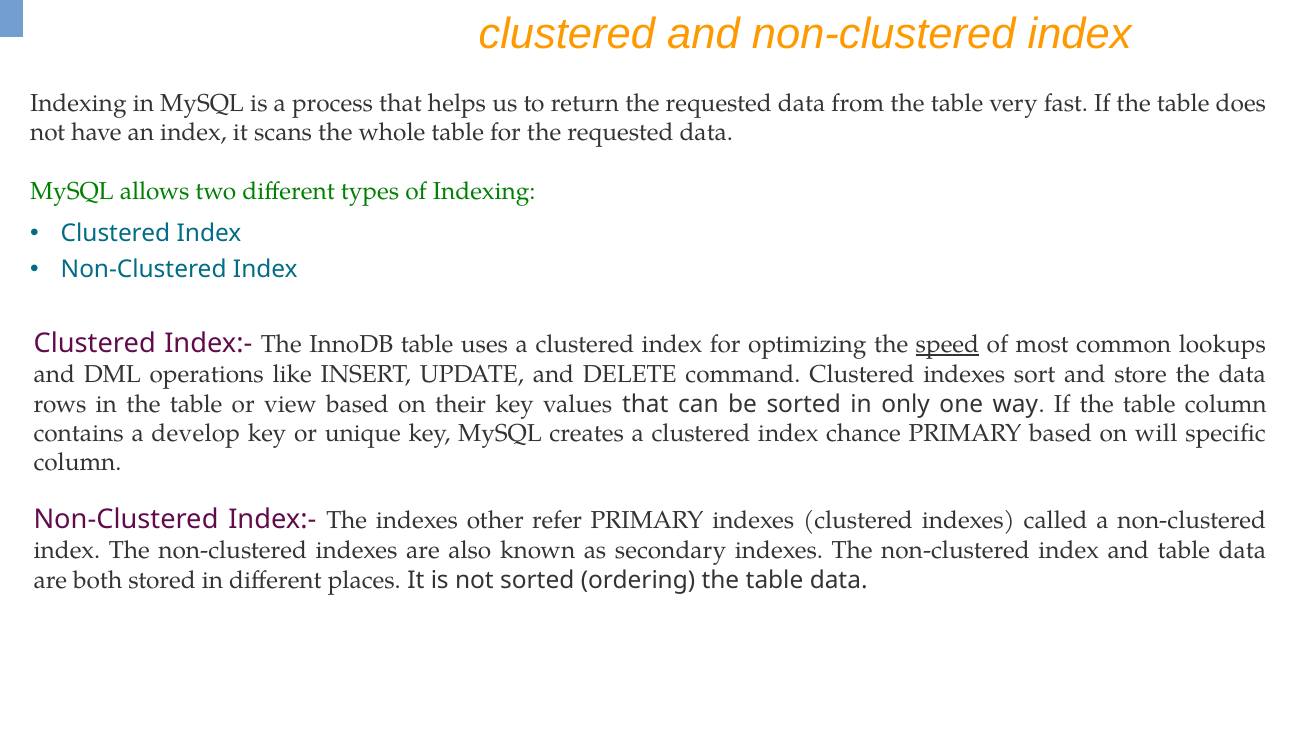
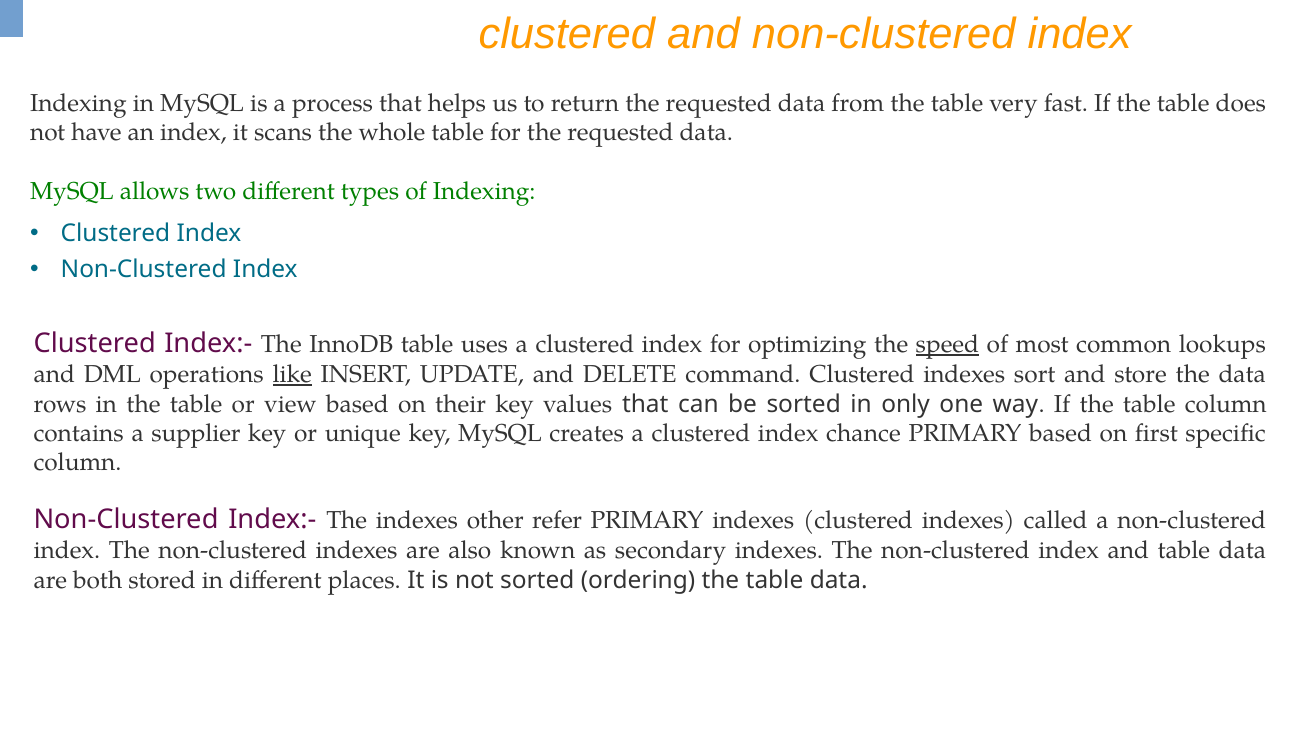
like underline: none -> present (292, 375)
develop: develop -> supplier (196, 433)
will: will -> first (1156, 433)
